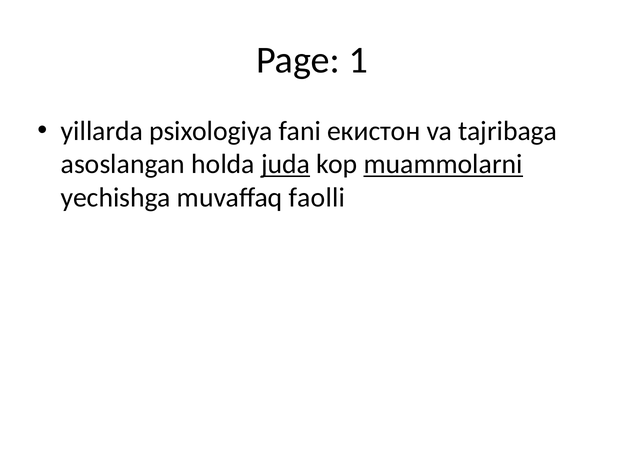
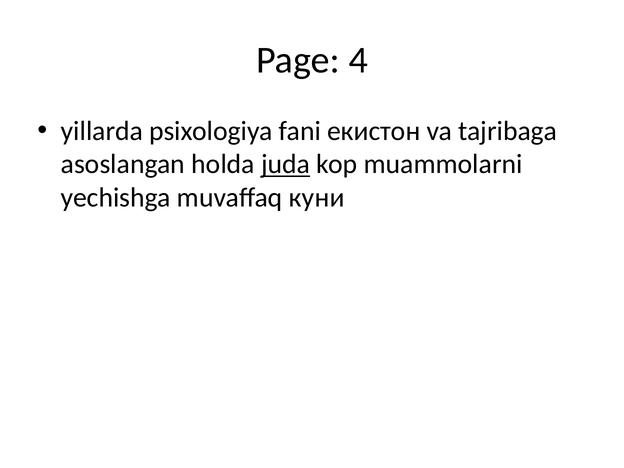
1: 1 -> 4 (358, 60)
muammolarni underline: present -> none (443, 164)
faolli: faolli -> куни (317, 197)
